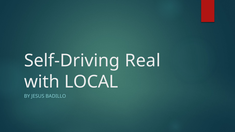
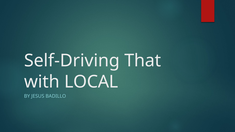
Real: Real -> That (143, 61)
